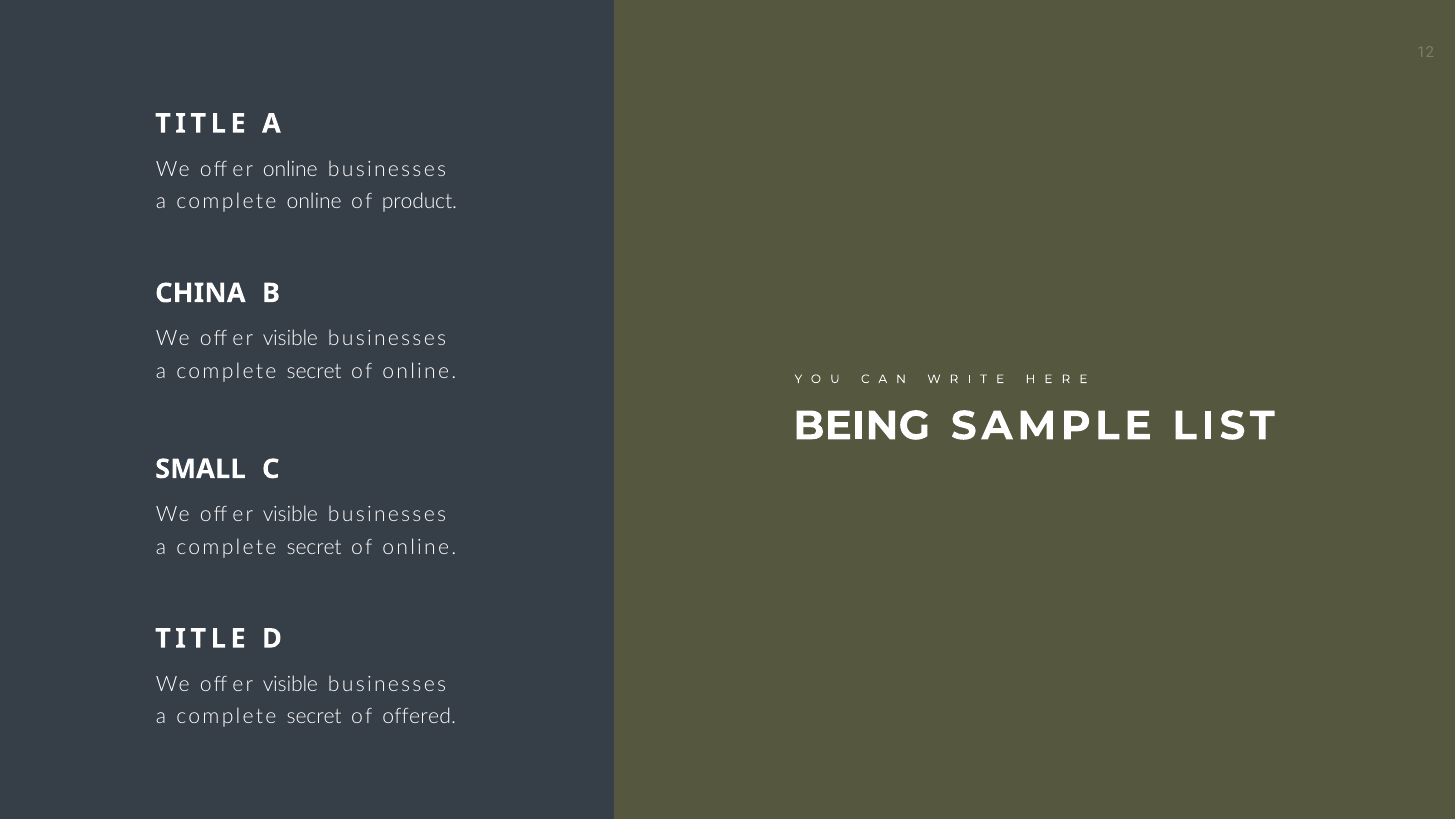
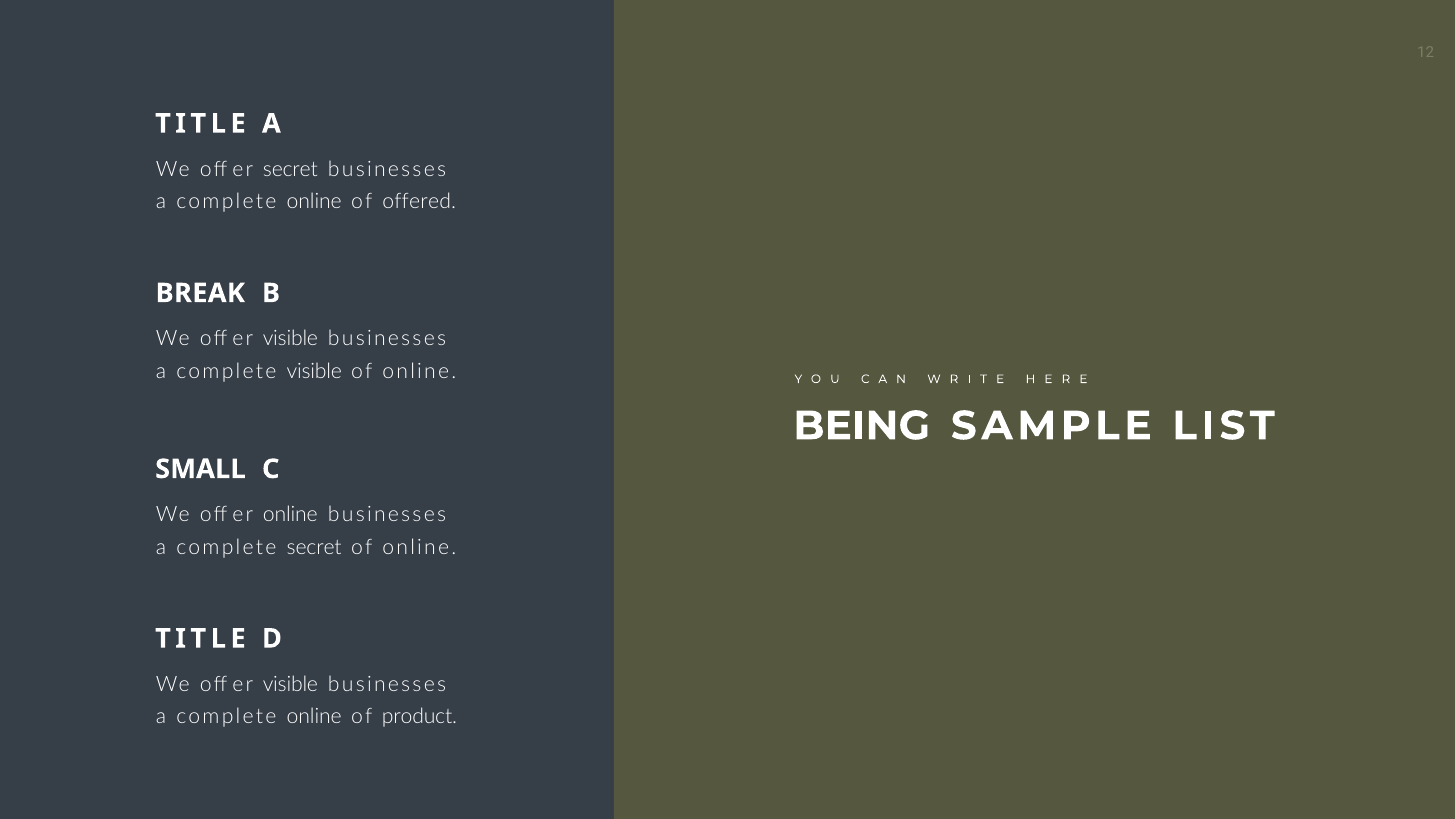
offer online: online -> secret (290, 169)
product: product -> offered (419, 202)
CHINA: CHINA -> BREAK (200, 293)
secret: secret -> visible (314, 371)
visible: visible -> online (290, 514)
secret: secret -> online (314, 716)
offered: offered -> product (419, 716)
